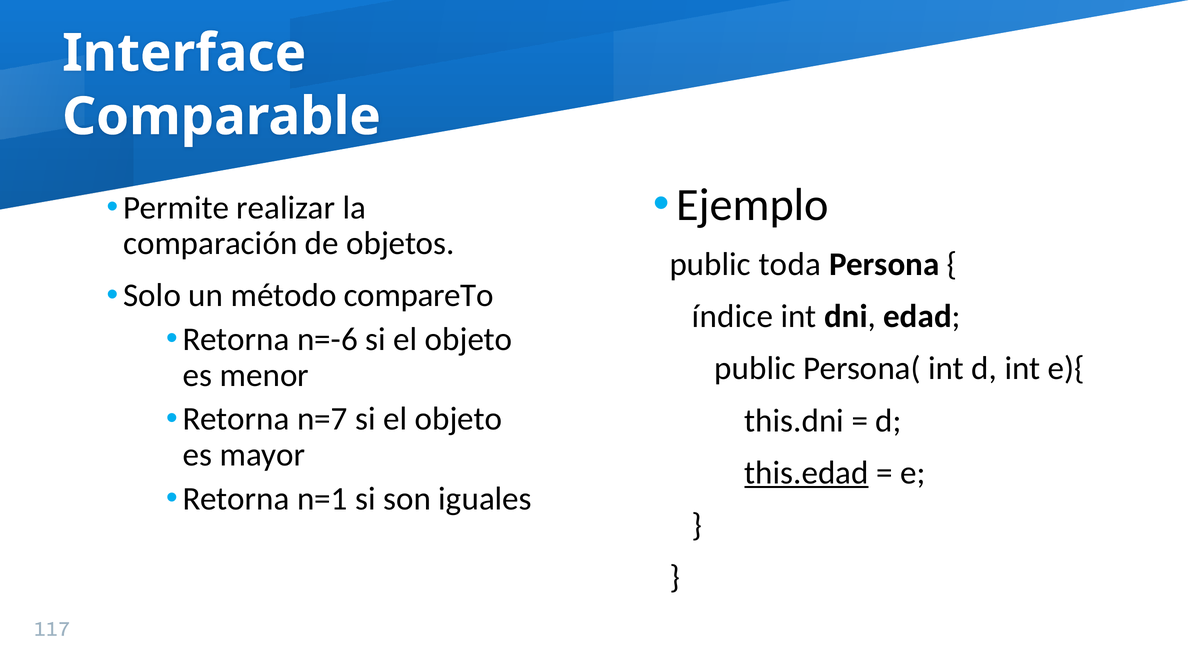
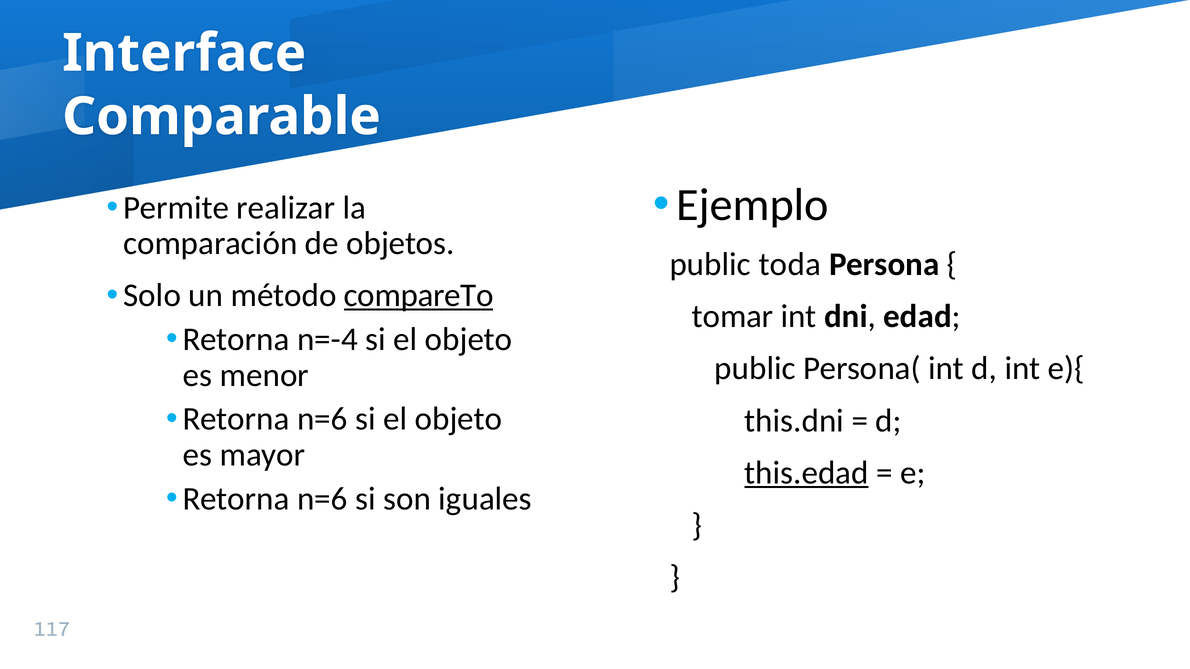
compareTo underline: none -> present (419, 296)
índice: índice -> tomar (733, 317)
n=-6: n=-6 -> n=-4 (327, 340)
n=7: n=7 -> n=6 (322, 419)
n=1: n=1 -> n=6 (322, 499)
